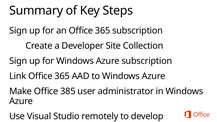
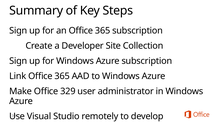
385: 385 -> 329 (68, 91)
